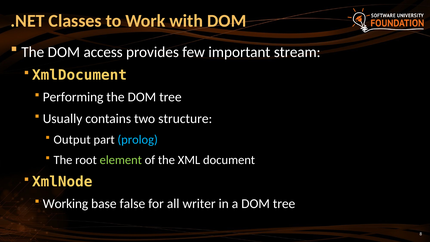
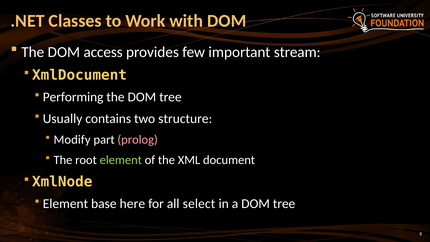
Output: Output -> Modify (72, 140)
prolog colour: light blue -> pink (138, 140)
Working: Working -> Element (65, 204)
false: false -> here (132, 204)
writer: writer -> select (199, 204)
